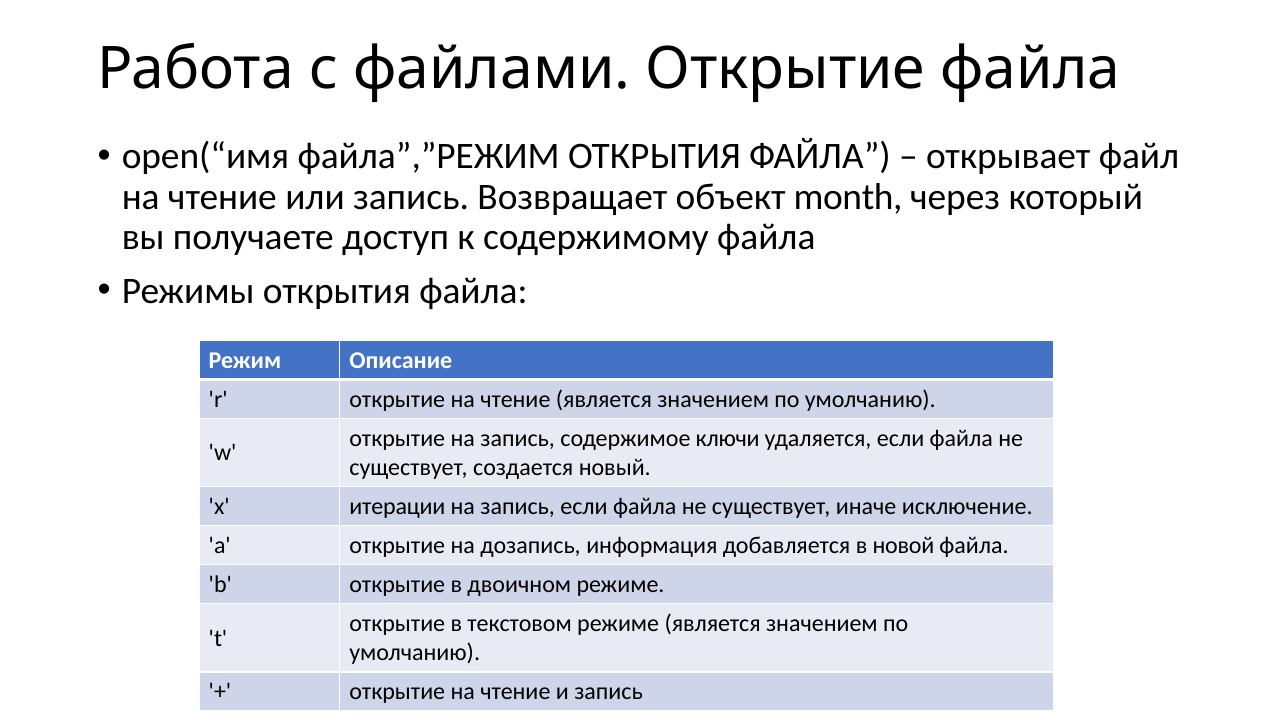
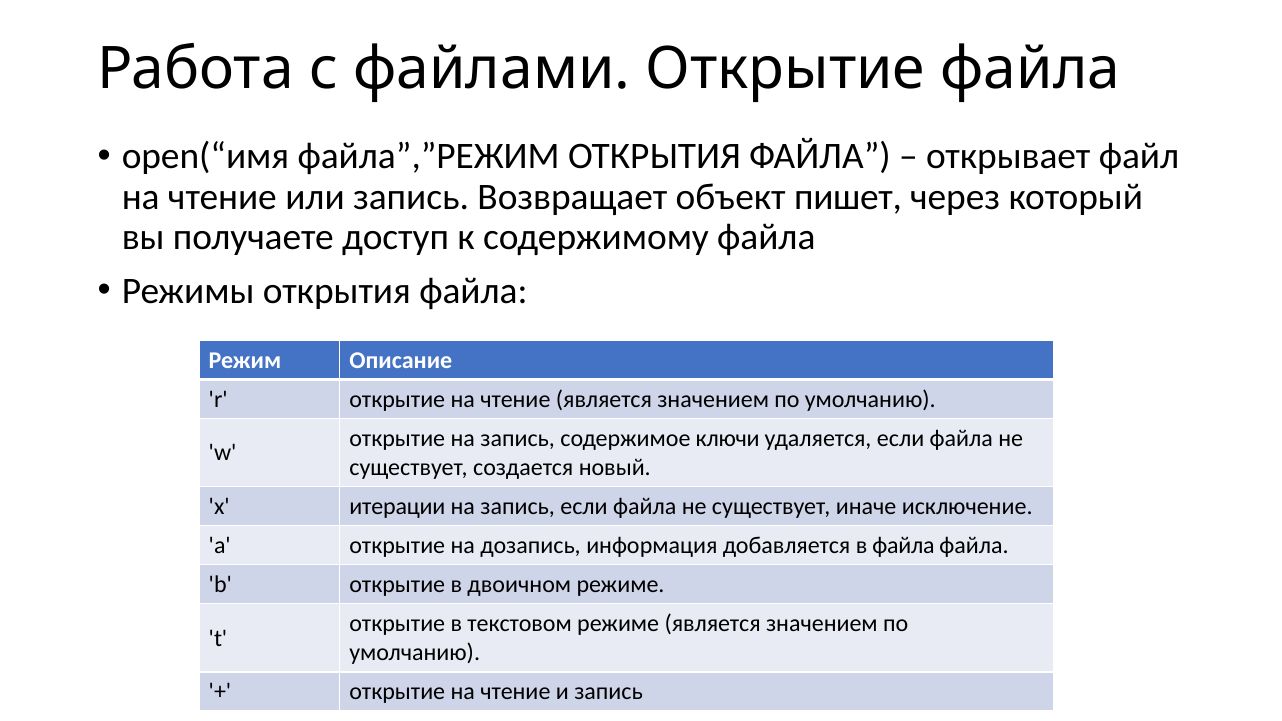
month: month -> пишет (848, 197)
в новой: новой -> файла (904, 546)
